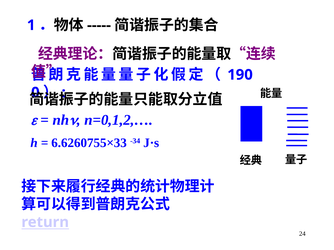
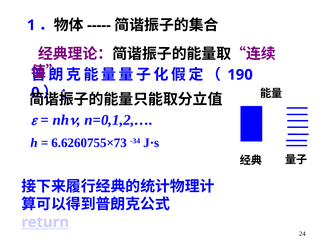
6.6260755×33: 6.6260755×33 -> 6.6260755×73 (89, 143)
